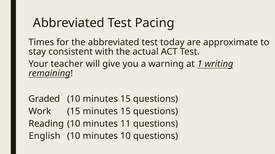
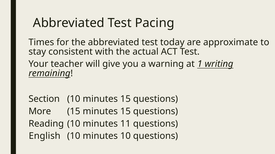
Graded: Graded -> Section (44, 99)
Work: Work -> More (40, 112)
